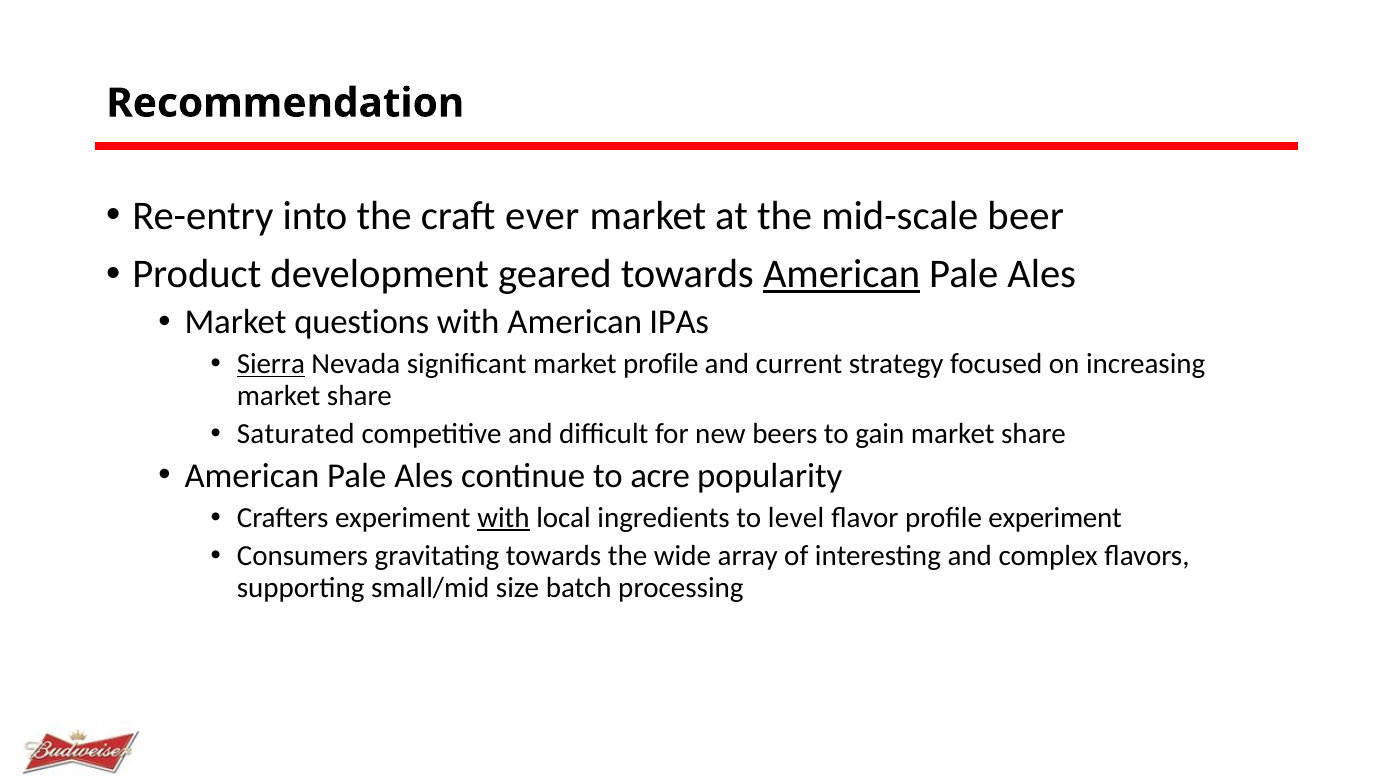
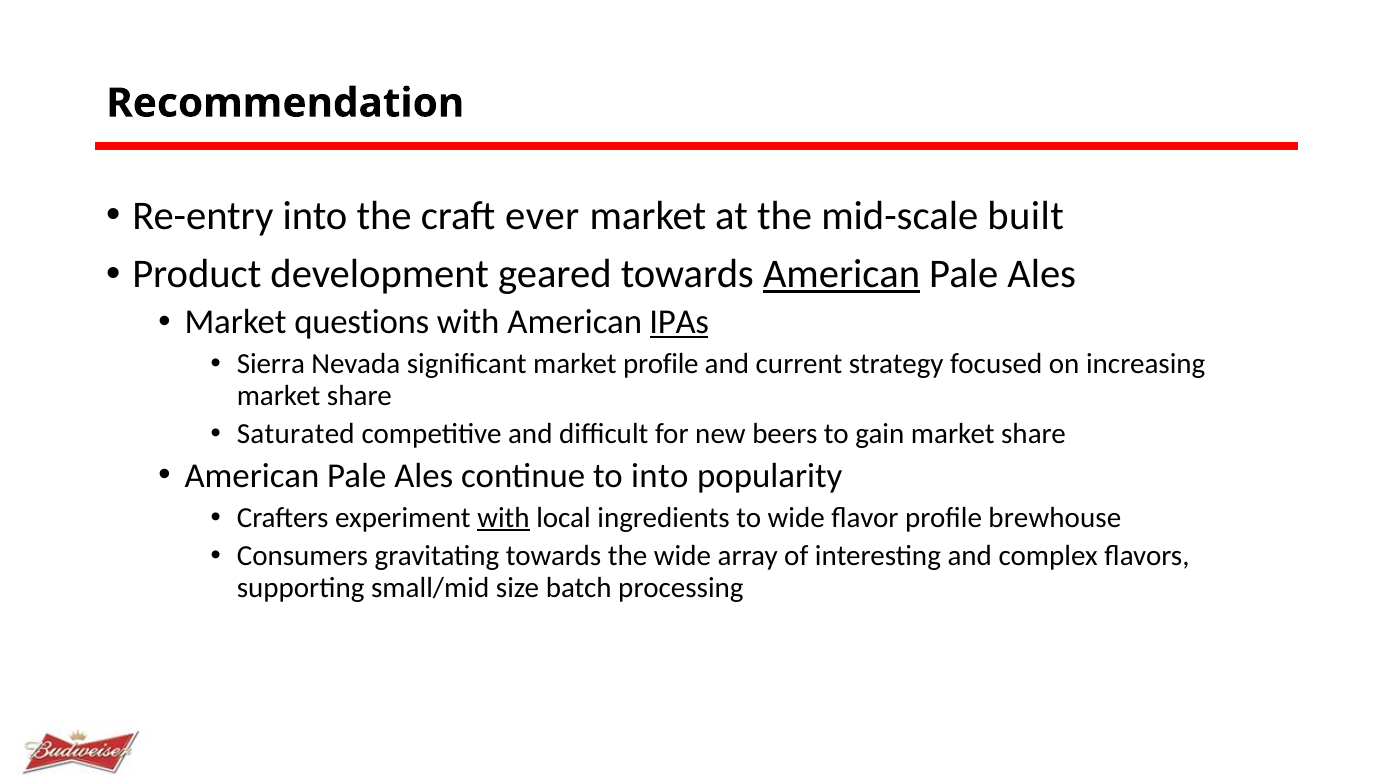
beer: beer -> built (1026, 216)
IPAs underline: none -> present (679, 322)
Sierra underline: present -> none (271, 364)
to acre: acre -> into (660, 476)
to level: level -> wide (796, 517)
profile experiment: experiment -> brewhouse (1055, 517)
